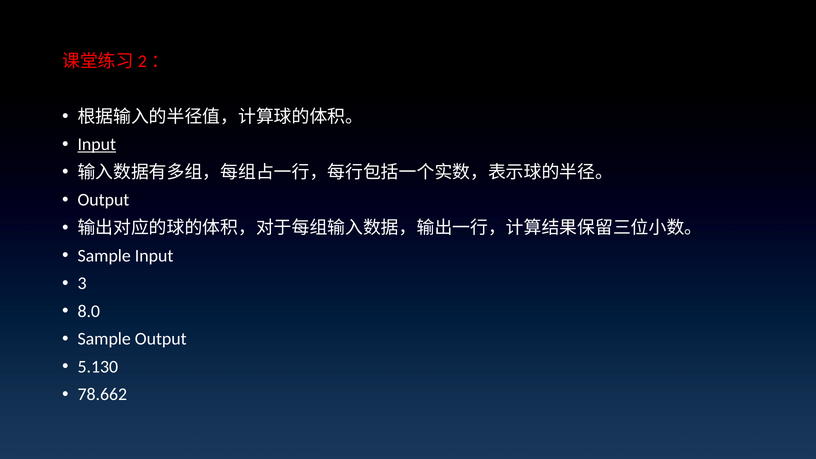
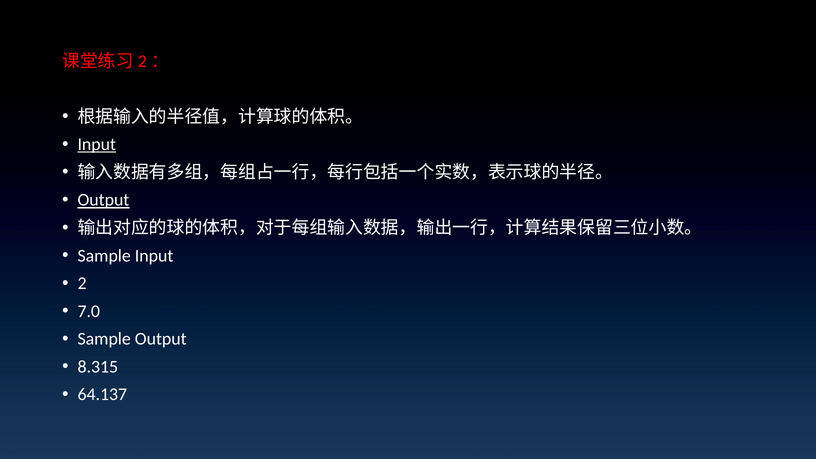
Output underline: none -> present (103, 200)
3: 3 -> 2 (82, 283)
8.0: 8.0 -> 7.0 (89, 311)
5.130: 5.130 -> 8.315 (98, 367)
78.662: 78.662 -> 64.137 (102, 395)
